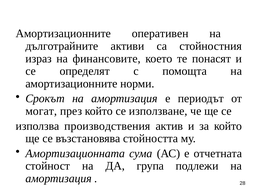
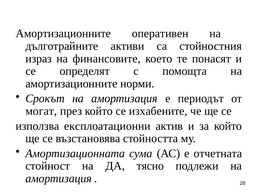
използване: използване -> изхабените (158, 111)
производствения: производствения -> експлоатационни (107, 126)
група: група -> тясно (150, 166)
